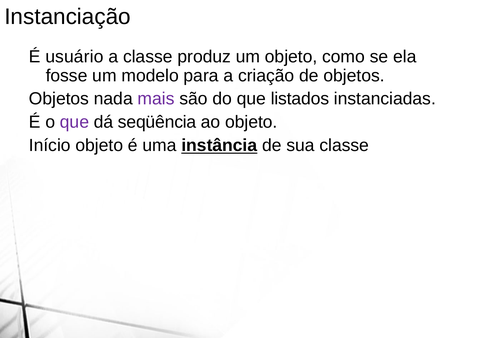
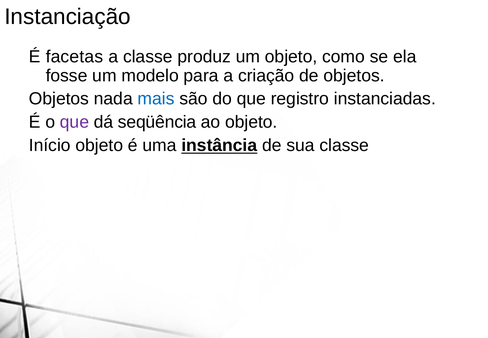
usuário: usuário -> facetas (74, 57)
mais colour: purple -> blue (156, 99)
listados: listados -> registro (300, 99)
